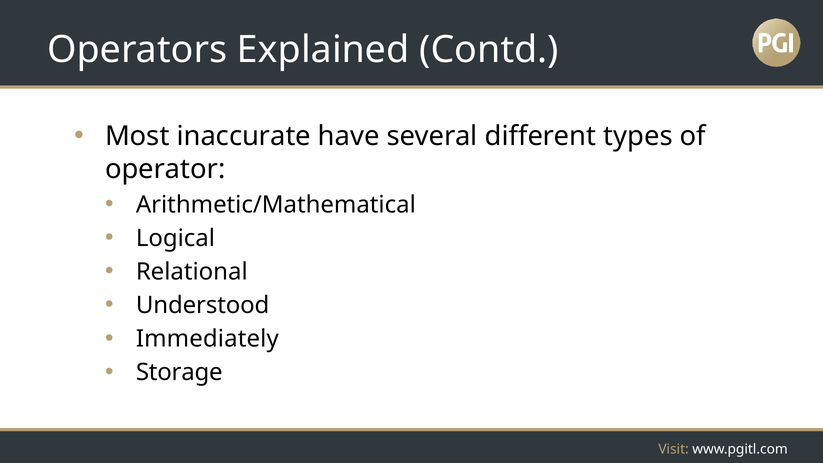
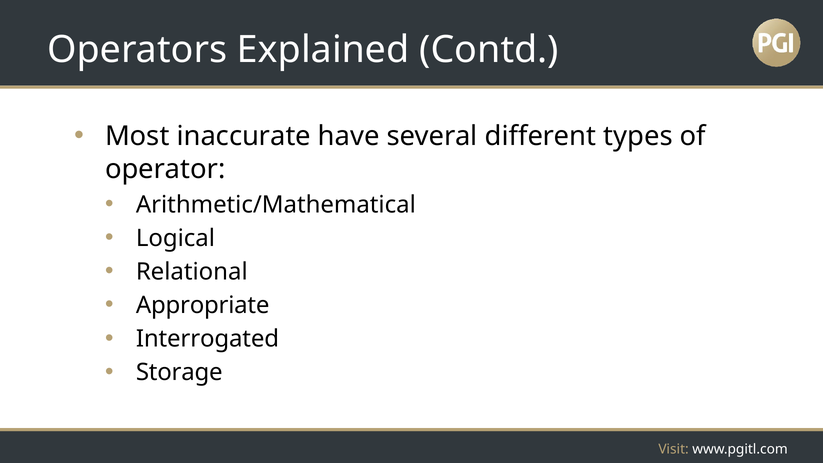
Understood: Understood -> Appropriate (203, 305)
Immediately: Immediately -> Interrogated (207, 339)
